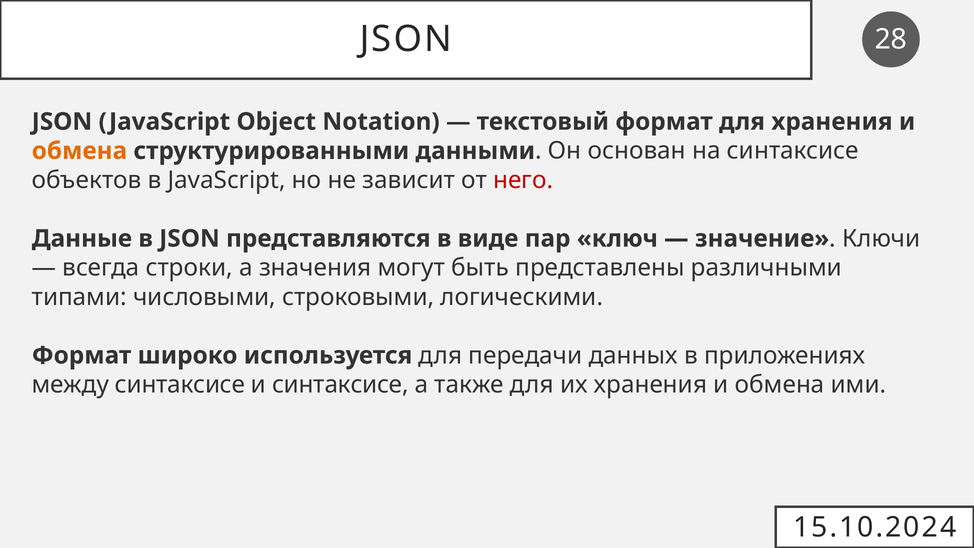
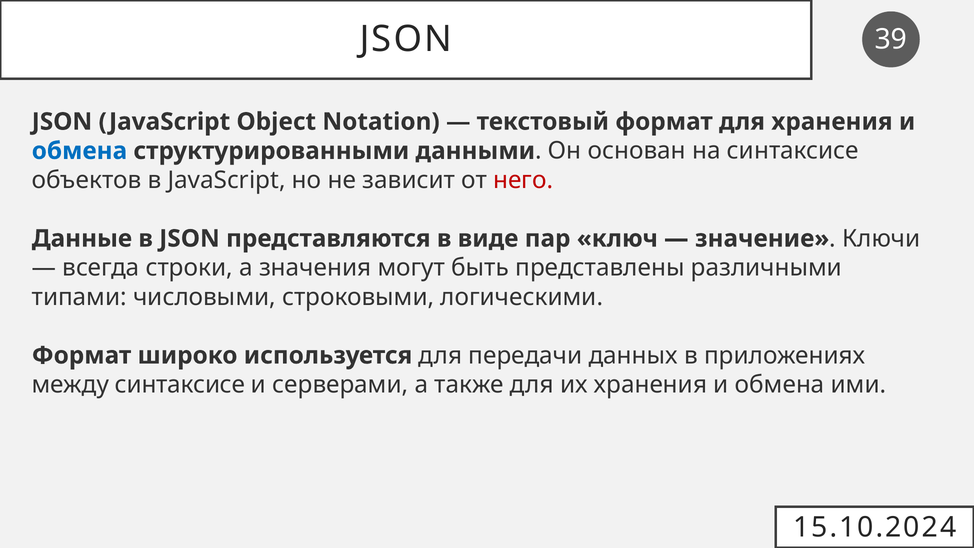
28: 28 -> 39 (891, 39)
обмена colour: orange -> blue (79, 151)
и синтаксисе: синтаксисе -> серверами (340, 385)
